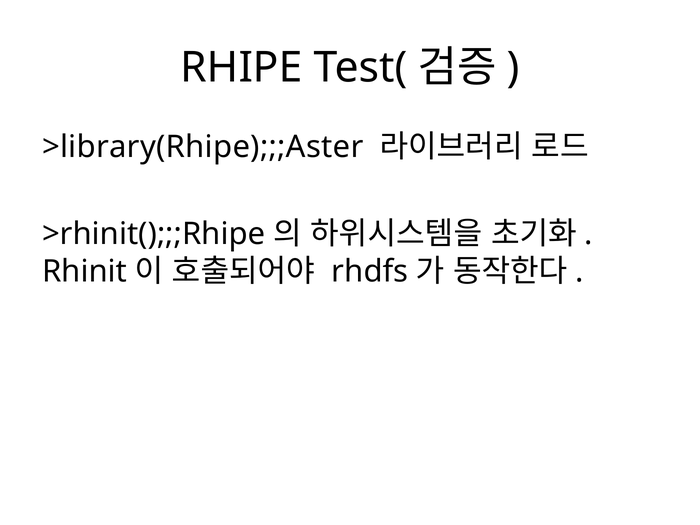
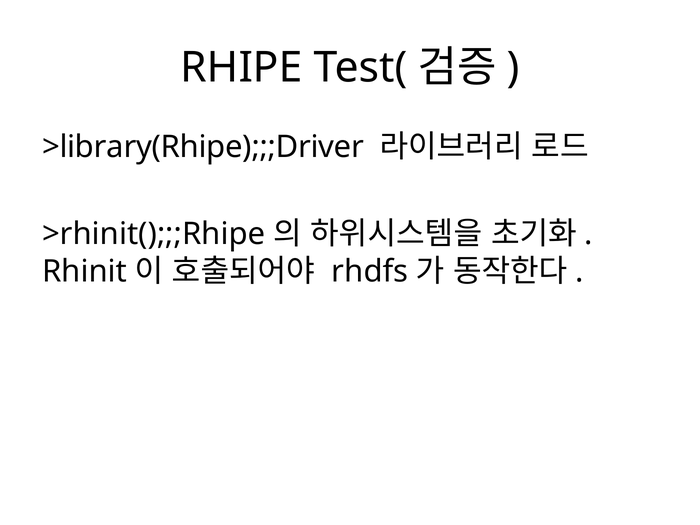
>library(Rhipe);;;Aster: >library(Rhipe);;;Aster -> >library(Rhipe);;;Driver (203, 147)
